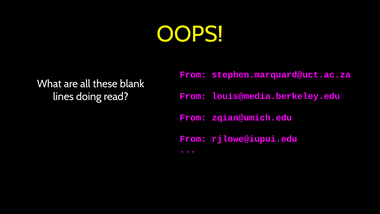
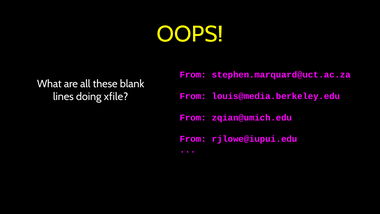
read: read -> xfile (116, 97)
